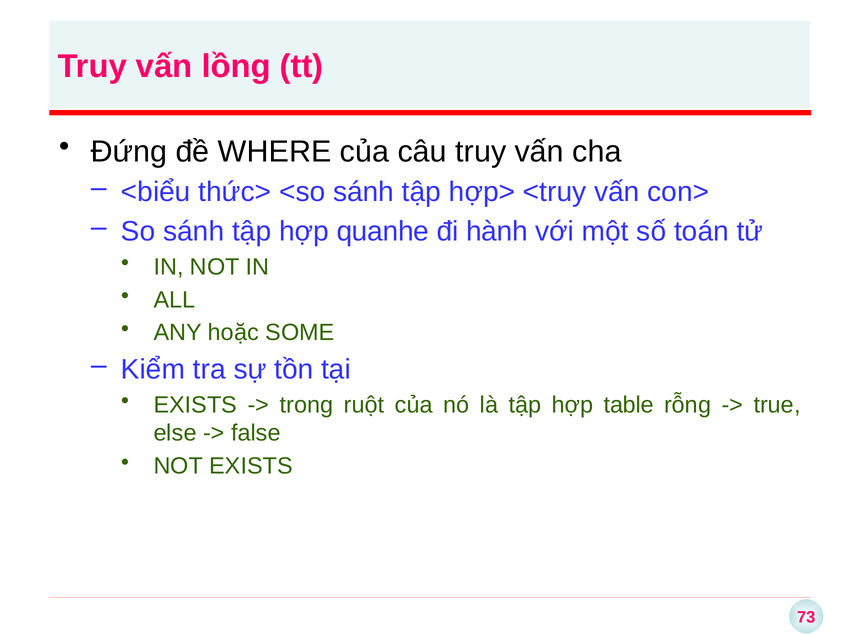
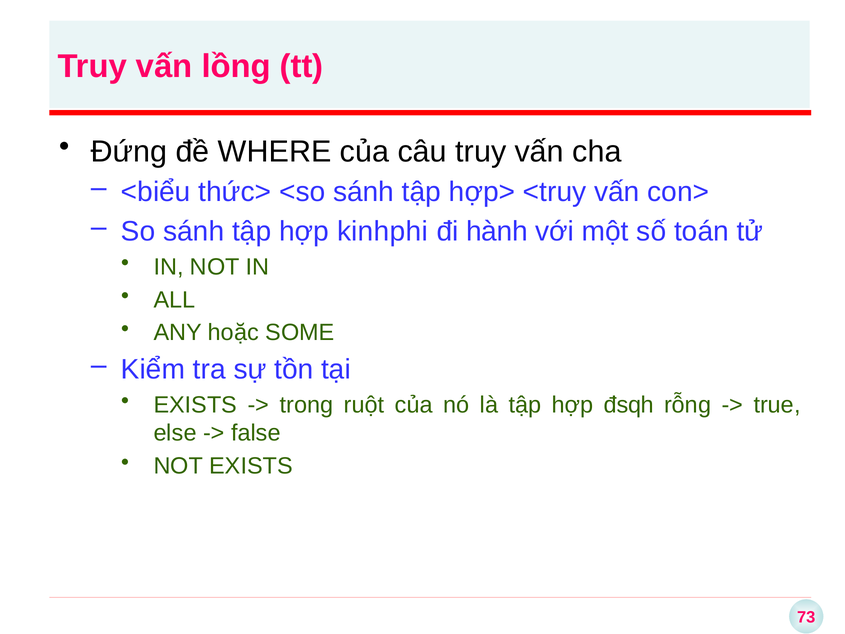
quanhe: quanhe -> kinhphi (383, 231)
table: table -> đsqh (629, 405)
